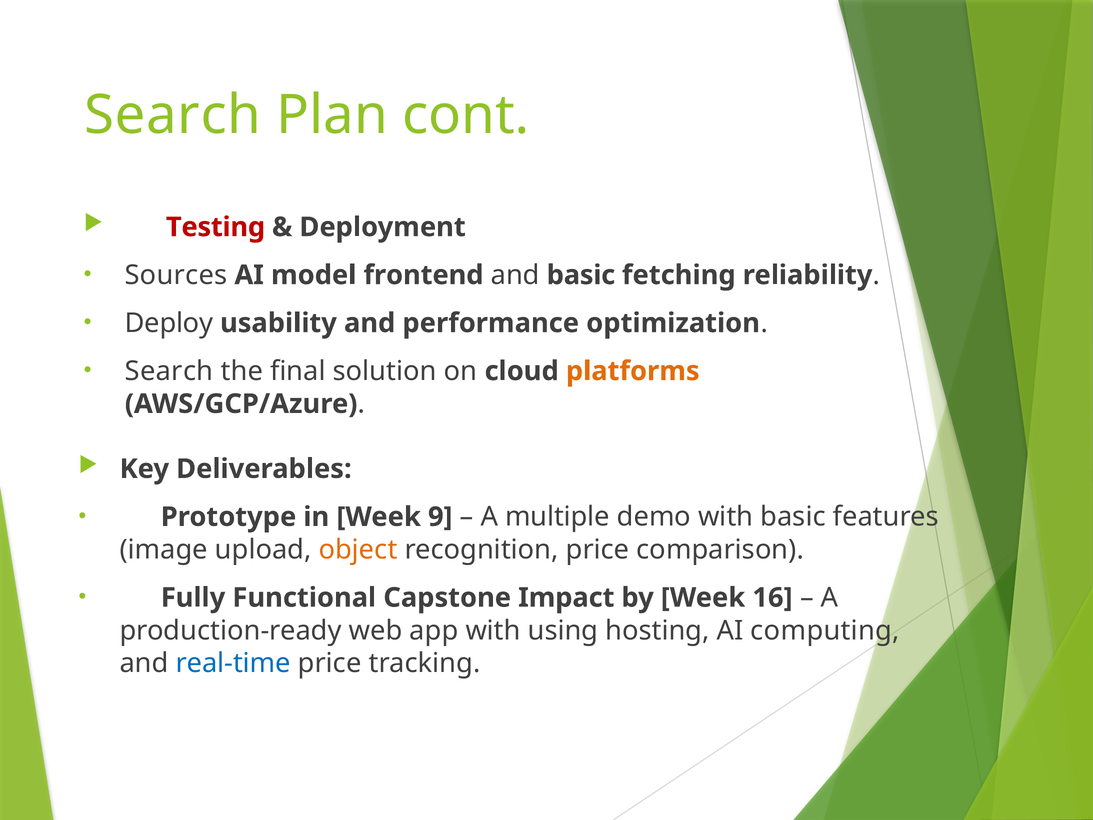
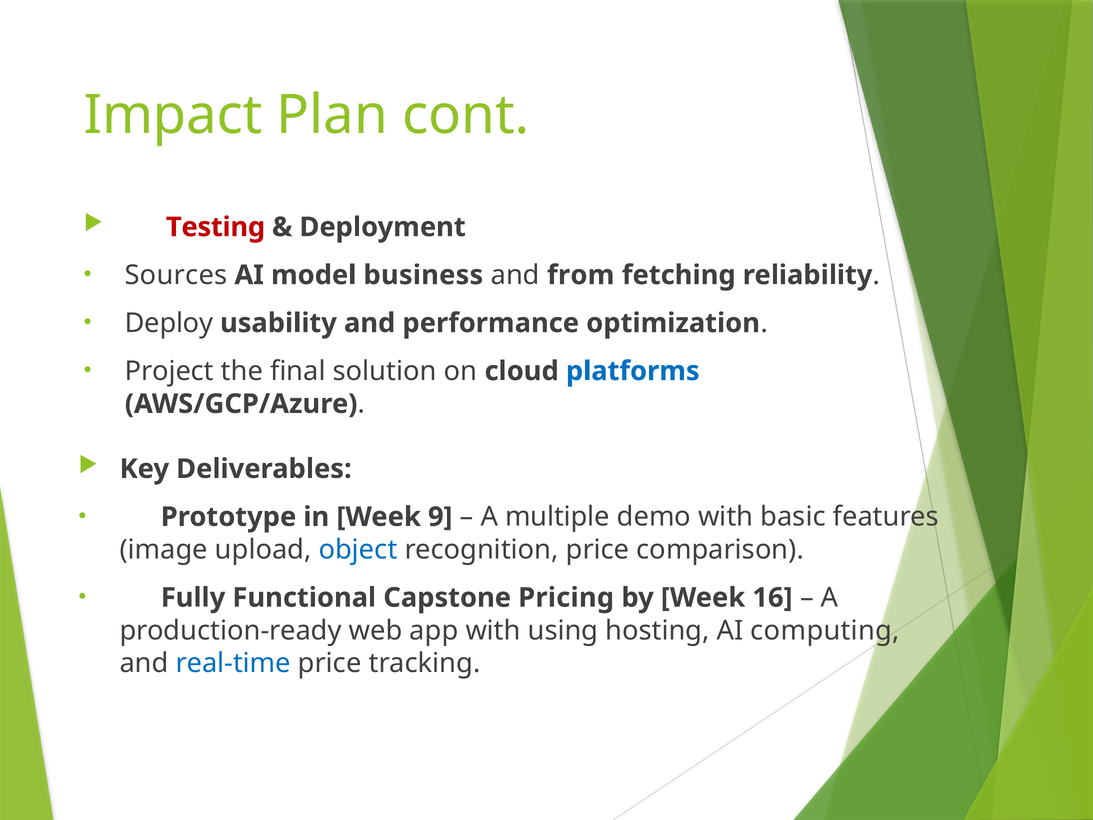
Search: Search -> Impact (173, 115)
frontend: frontend -> business (423, 275)
and basic: basic -> from (581, 275)
Search: Search -> Project (169, 371)
platforms colour: orange -> blue (633, 371)
object colour: orange -> blue (358, 550)
Impact: Impact -> Pricing (566, 598)
